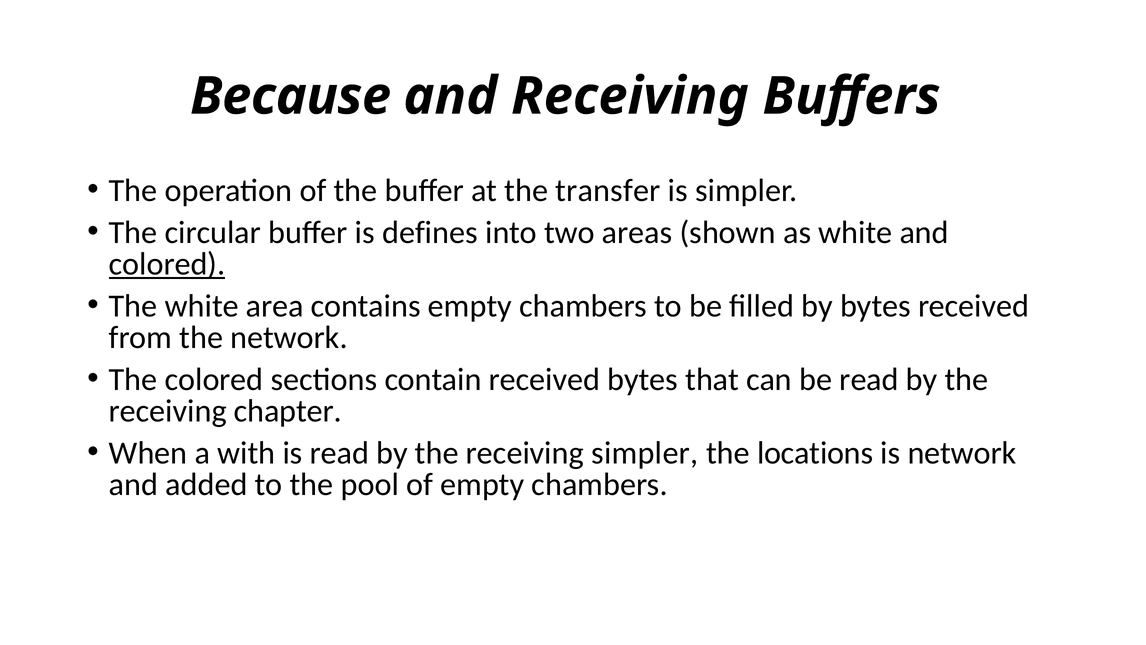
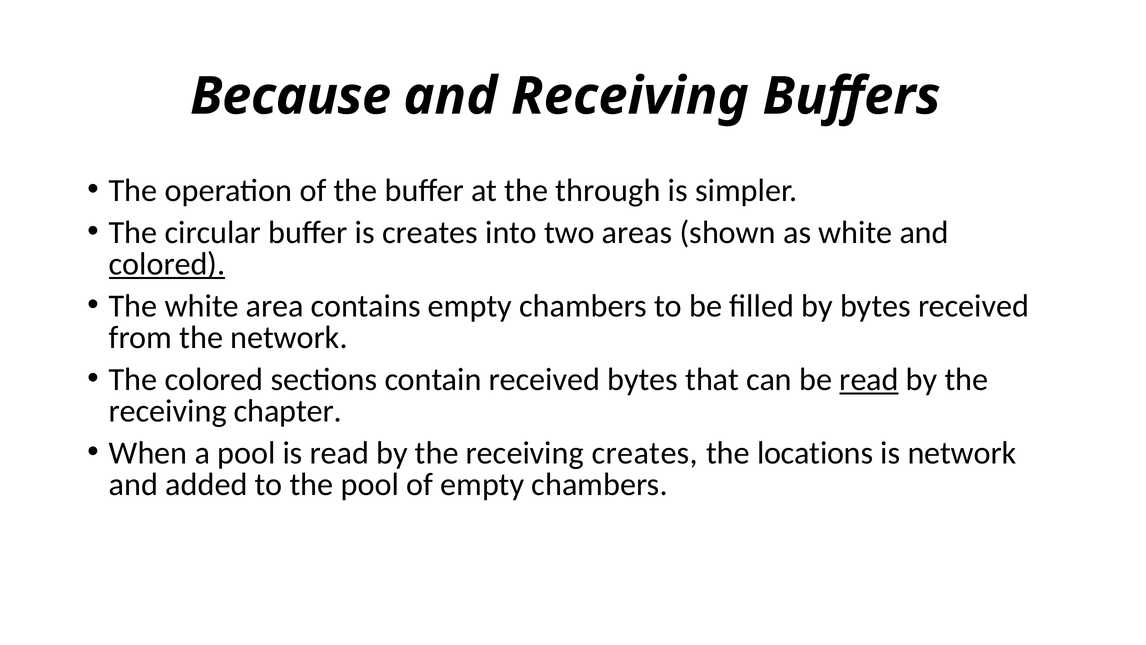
transfer: transfer -> through (608, 190)
is defines: defines -> creates (430, 232)
read underline: none -> present (869, 379)
a with: with -> pool (246, 453)
receiving simpler: simpler -> creates (645, 453)
